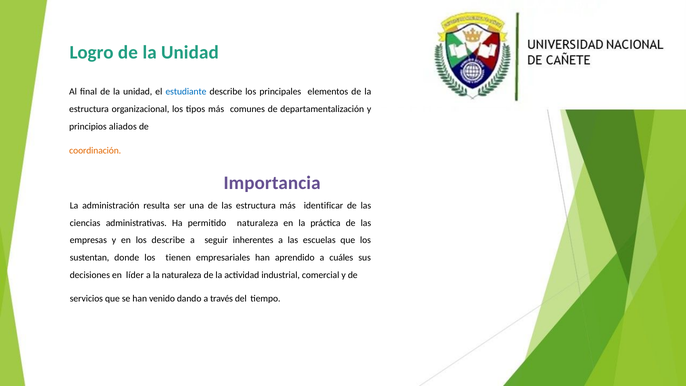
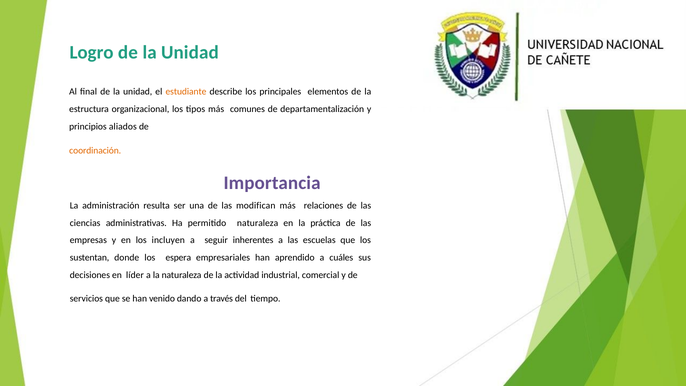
estudiante colour: blue -> orange (186, 92)
las estructura: estructura -> modifican (256, 206)
identificar: identificar -> relaciones (323, 206)
los describe: describe -> incluyen (168, 240)
tienen: tienen -> espera (178, 258)
